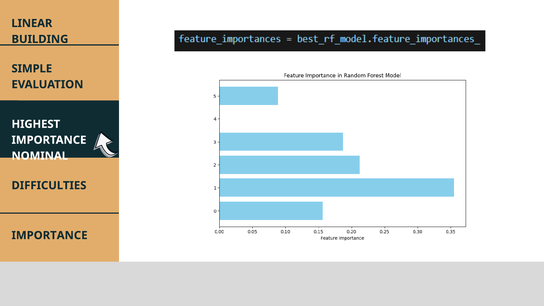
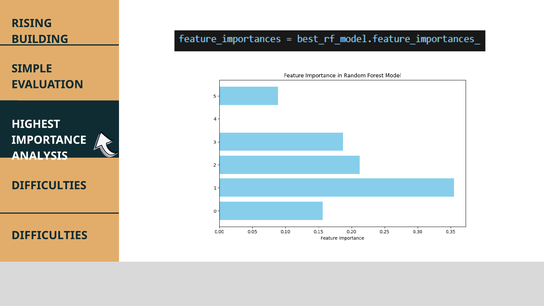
LINEAR: LINEAR -> RISING (32, 23)
NOMINAL: NOMINAL -> ANALYSIS (40, 156)
IMPORTANCE: IMPORTANCE -> DIFFICULTIES (49, 235)
